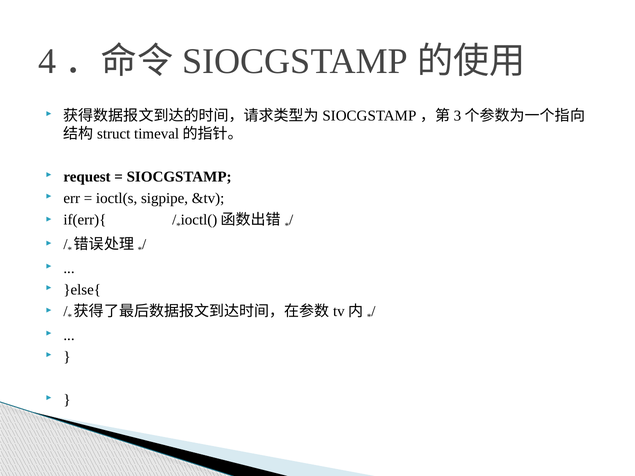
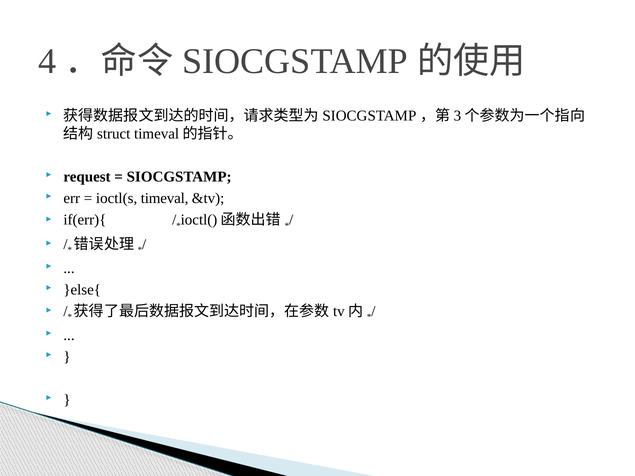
sigpipe: sigpipe -> timeval (165, 199)
